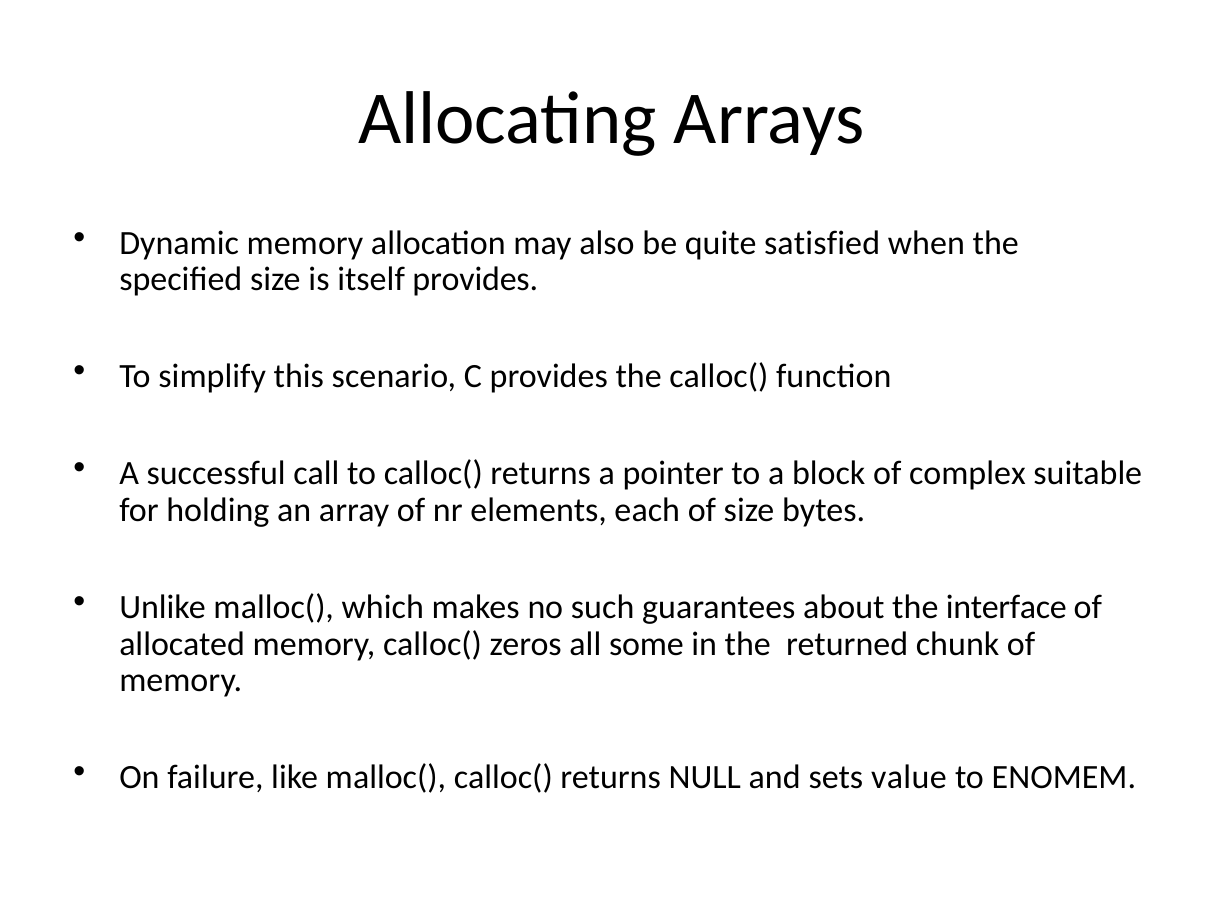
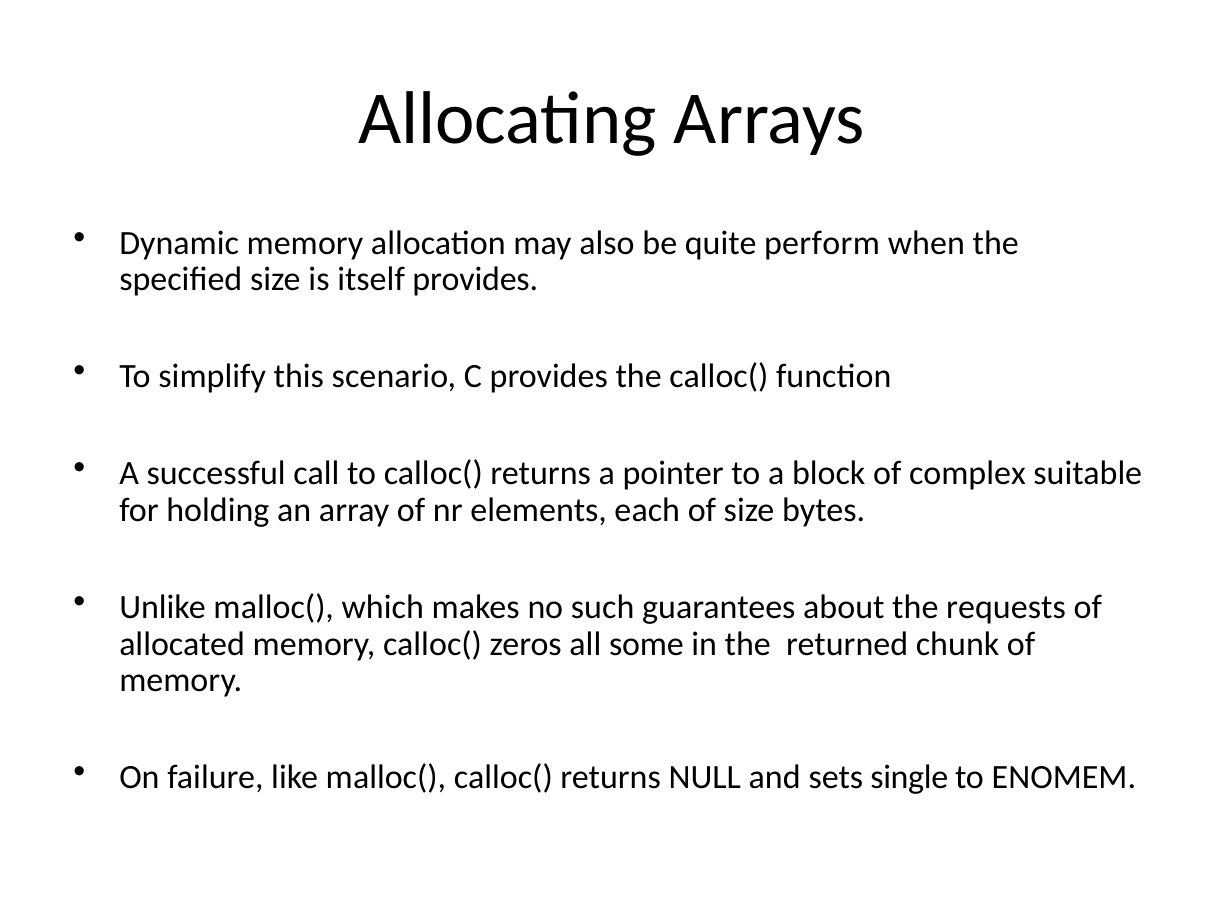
satisfied: satisfied -> perform (822, 243)
interface: interface -> requests (1006, 607)
value: value -> single (909, 778)
